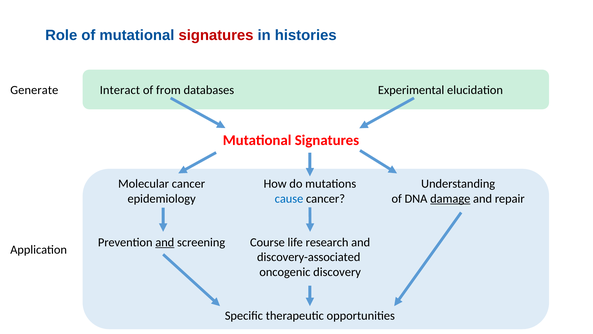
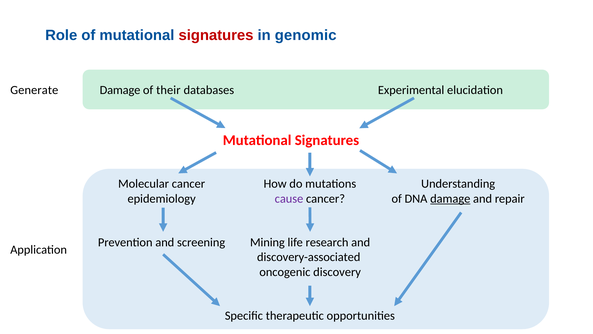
histories: histories -> genomic (306, 35)
Interact: Interact -> Damage (120, 90)
from: from -> their (168, 90)
cause colour: blue -> purple (289, 198)
and underline: present -> none (165, 242)
Course: Course -> Mining (267, 242)
